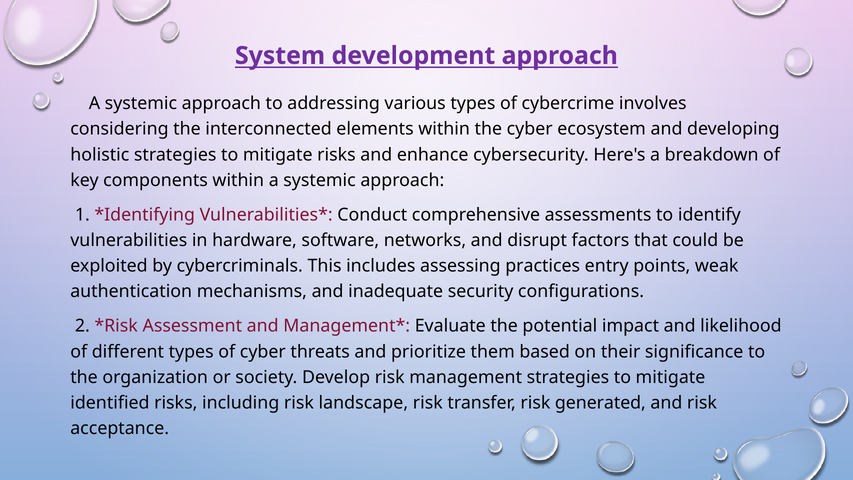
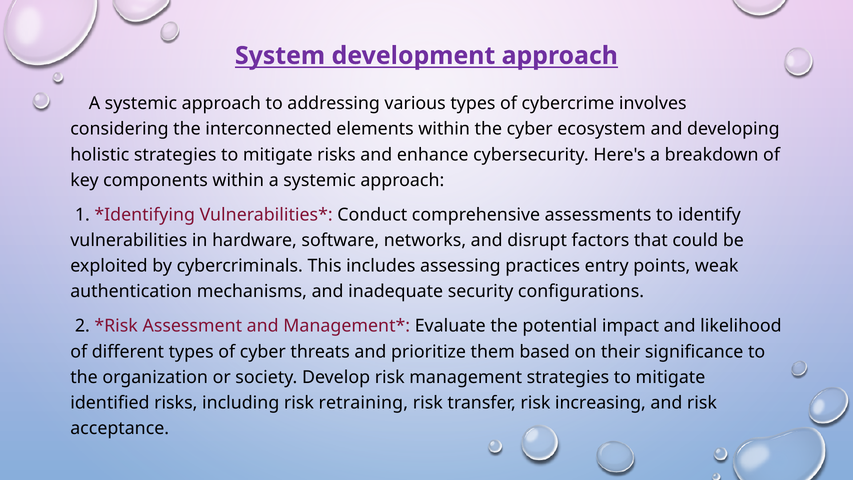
landscape: landscape -> retraining (363, 403)
generated: generated -> increasing (600, 403)
